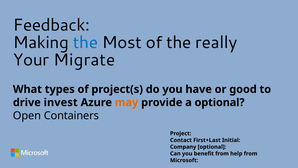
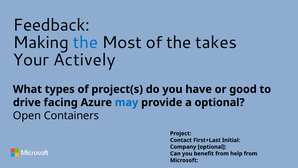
really: really -> takes (216, 42)
Migrate: Migrate -> Actively (84, 60)
invest: invest -> facing (61, 102)
may colour: orange -> blue (127, 102)
